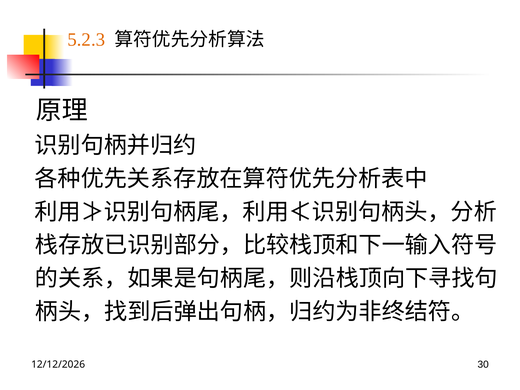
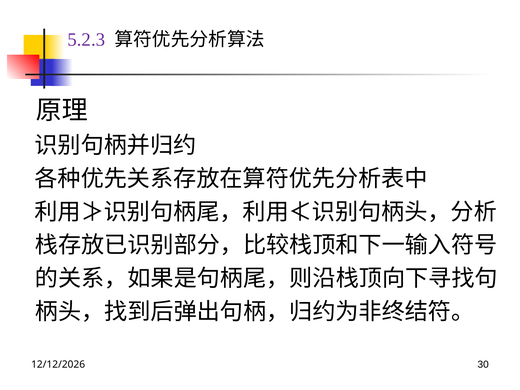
5.2.3 colour: orange -> purple (86, 39)
